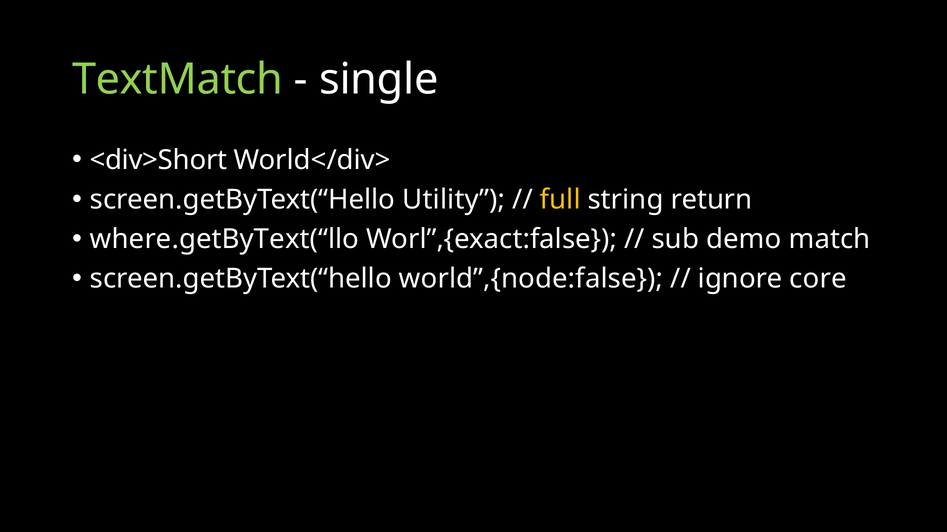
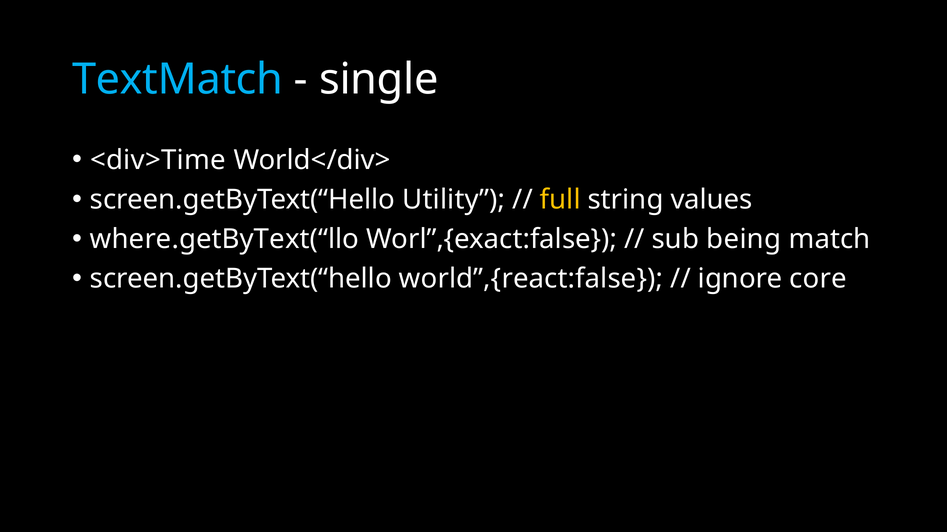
TextMatch colour: light green -> light blue (178, 80)
<div>Short: <div>Short -> <div>Time (158, 160)
return: return -> values (711, 200)
demo: demo -> being (744, 240)
world”,{node:false: world”,{node:false -> world”,{react:false (531, 279)
